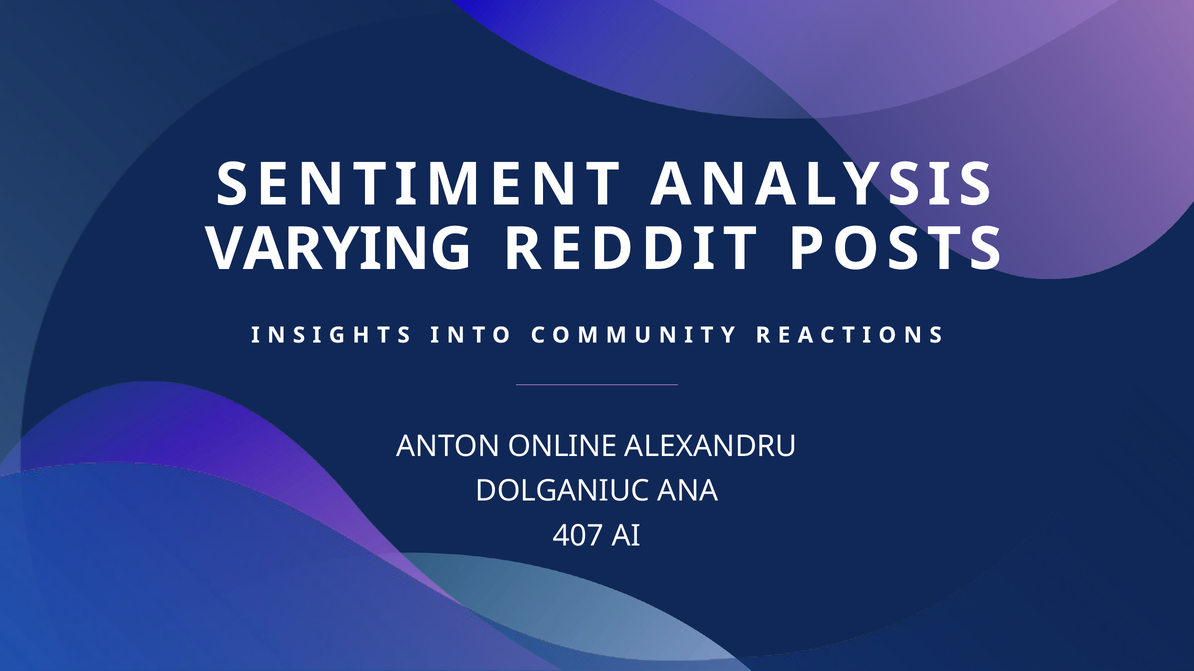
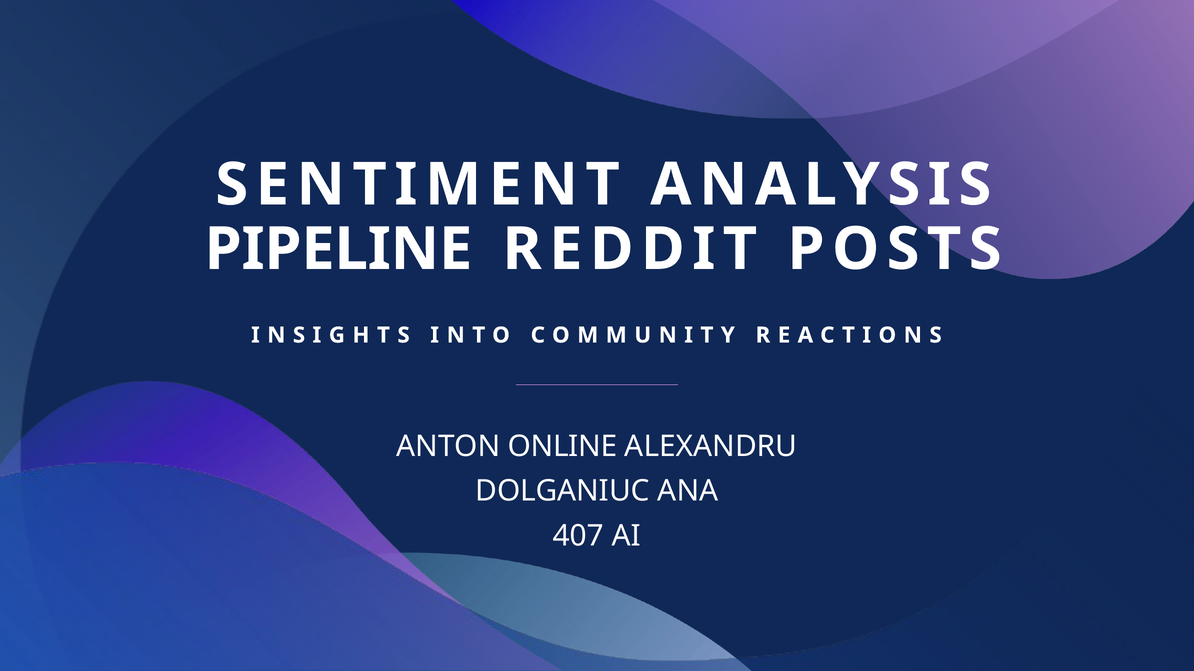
VARYING: VARYING -> PIPELINE (338, 249)
